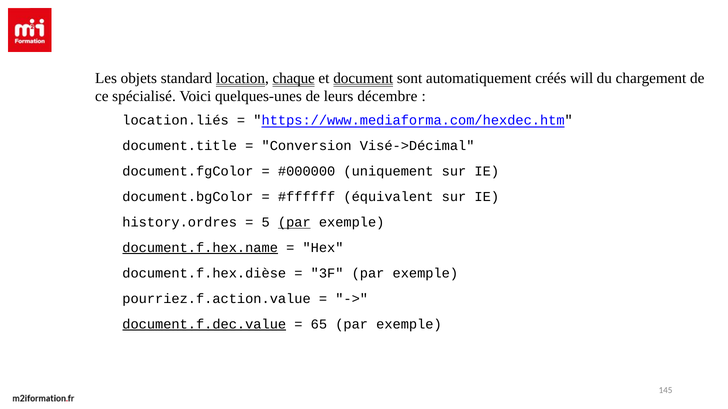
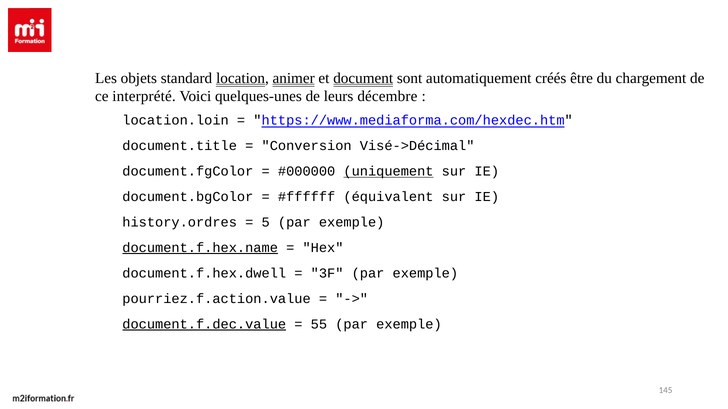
chaque: chaque -> animer (294, 78)
will: will -> être (582, 78)
spécialisé: spécialisé -> interprété (144, 97)
location.liés: location.liés -> location.loin (176, 121)
uniquement underline: none -> present (389, 172)
par underline: present -> none (294, 223)
document.f.hex.dièse: document.f.hex.dièse -> document.f.hex.dwell (204, 274)
65: 65 -> 55 (319, 325)
